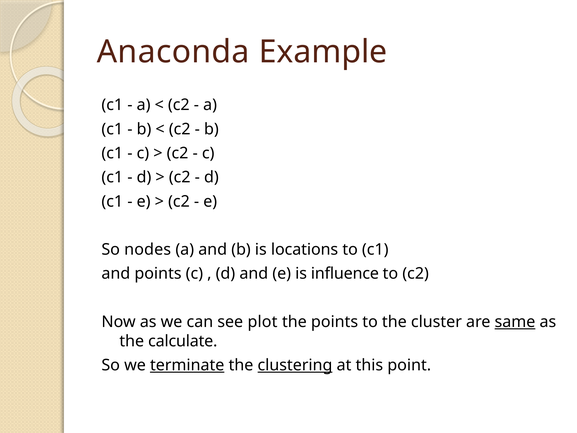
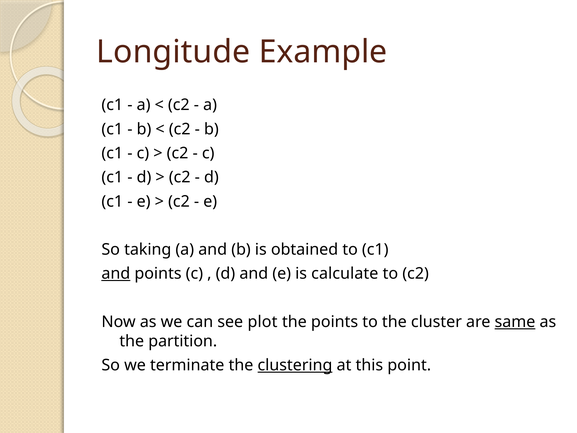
Anaconda: Anaconda -> Longitude (173, 52)
nodes: nodes -> taking (148, 249)
locations: locations -> obtained (305, 249)
and underline: none -> present (116, 274)
influence: influence -> calculate (345, 274)
calculate: calculate -> partition (183, 341)
terminate underline: present -> none (187, 365)
